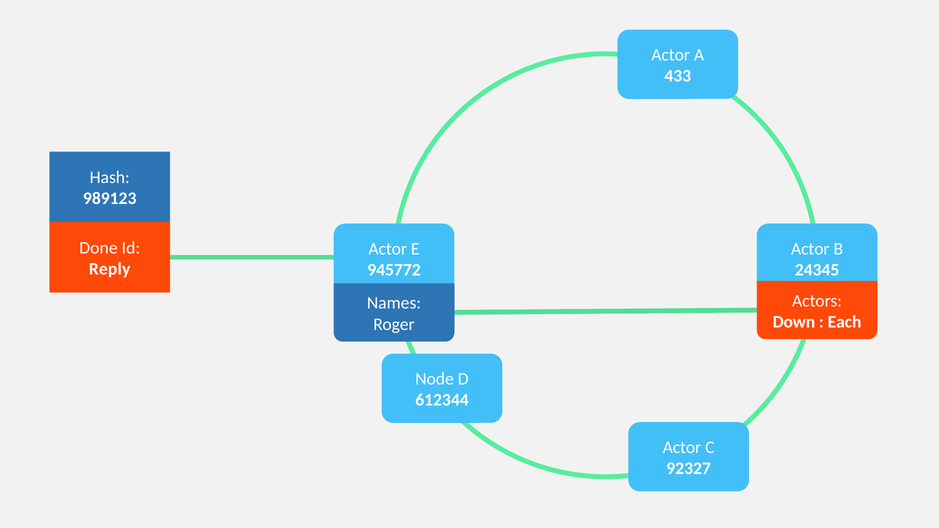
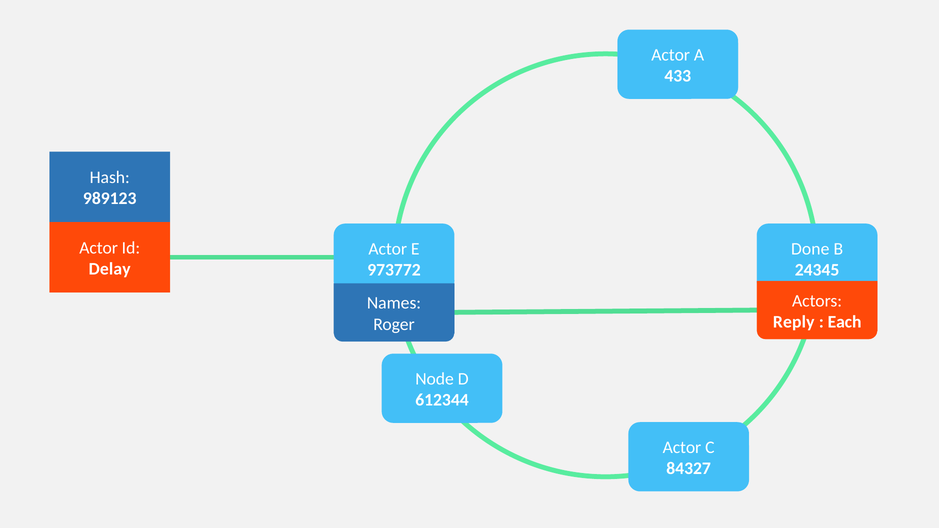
Done: Done -> Actor (99, 248)
Actor: Actor -> Done (810, 249)
Reply: Reply -> Delay (110, 269)
945772: 945772 -> 973772 (394, 270)
Down: Down -> Reply (794, 322)
92327: 92327 -> 84327 (689, 469)
